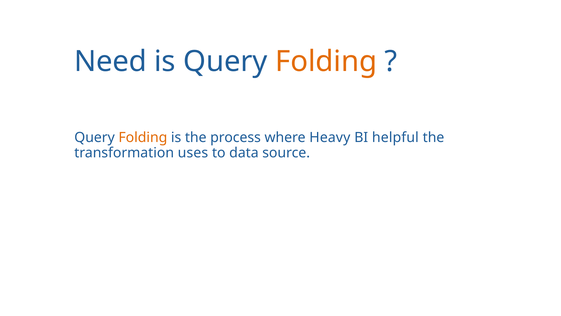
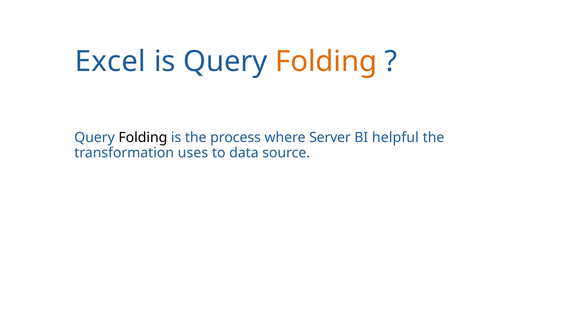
Need: Need -> Excel (110, 61)
Folding colour: orange -> black (143, 137)
Heavy: Heavy -> Server (330, 137)
